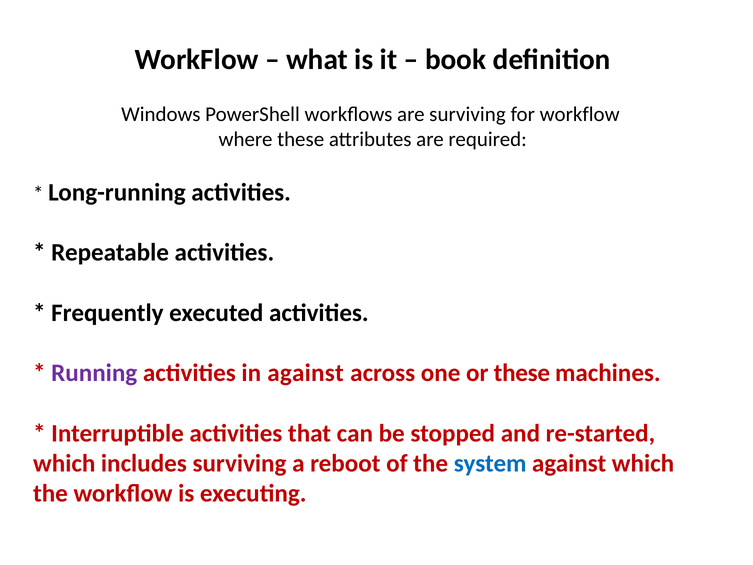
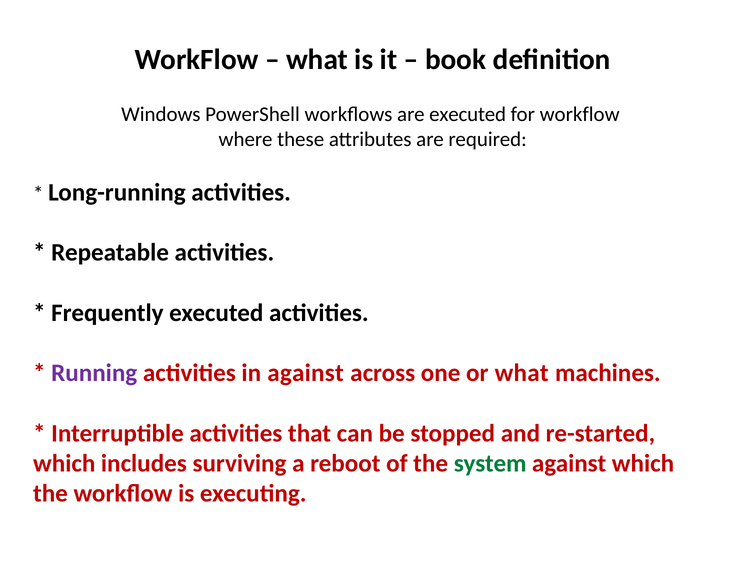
are surviving: surviving -> executed (468, 114)
or these: these -> what (522, 373)
system colour: blue -> green (490, 463)
